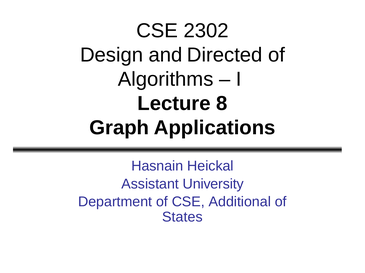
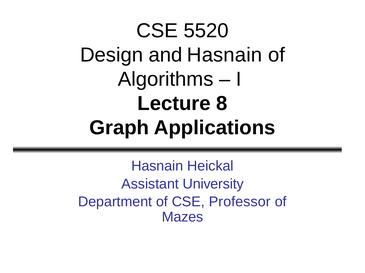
2302: 2302 -> 5520 (206, 31)
and Directed: Directed -> Hasnain (225, 55)
Additional: Additional -> Professor (240, 202)
States: States -> Mazes (183, 218)
